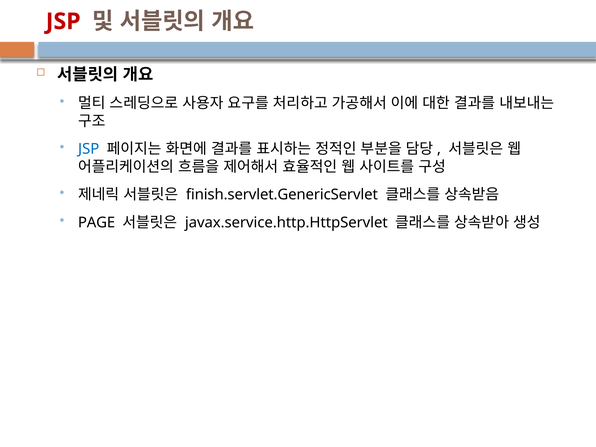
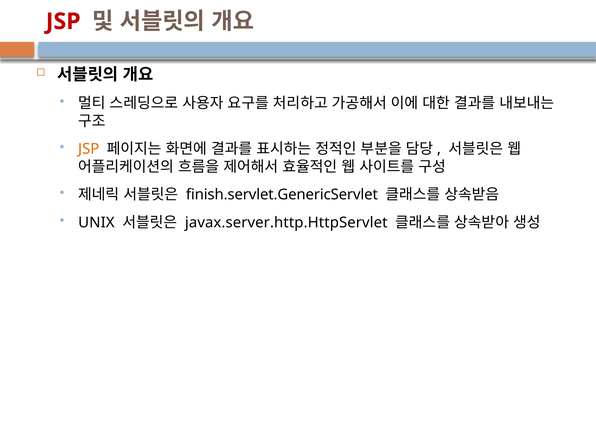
JSP colour: blue -> orange (89, 149)
PAGE: PAGE -> UNIX (96, 222)
javax.service.http.HttpServlet: javax.service.http.HttpServlet -> javax.server.http.HttpServlet (286, 222)
